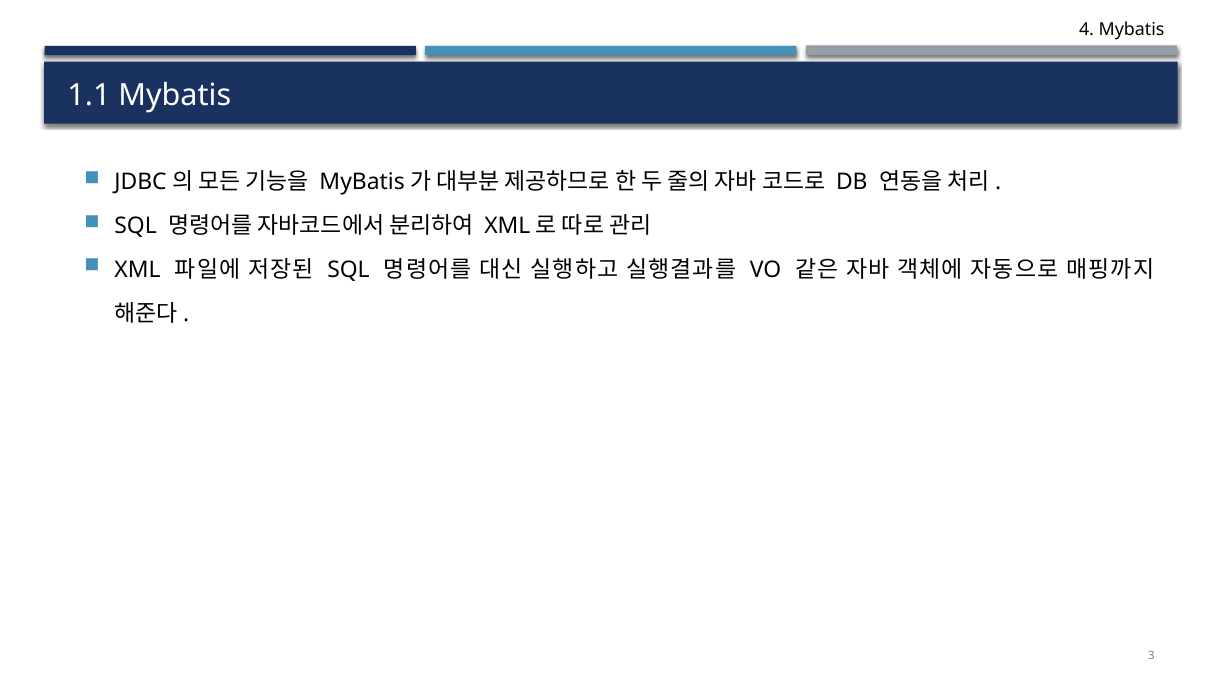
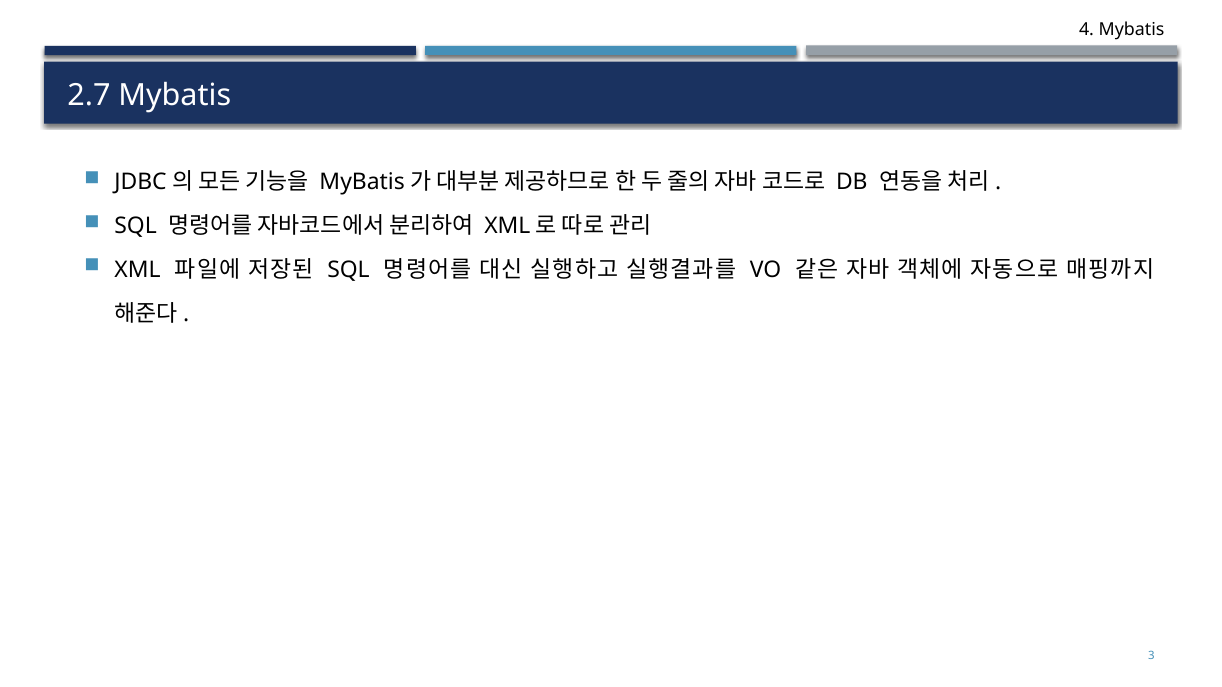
1.1: 1.1 -> 2.7 (89, 96)
